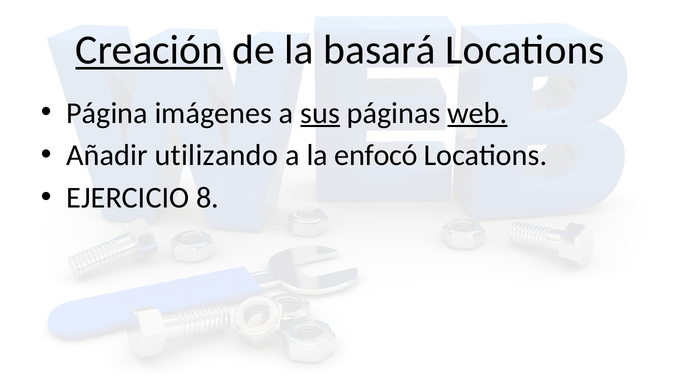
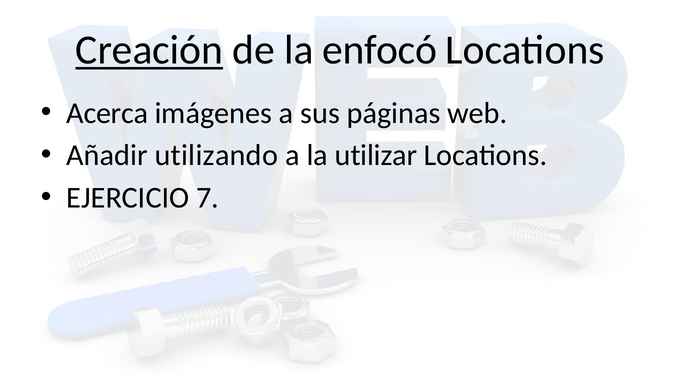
basará: basará -> enfocó (380, 50)
Página: Página -> Acerca (107, 113)
sus underline: present -> none (320, 113)
web underline: present -> none (477, 113)
enfocó: enfocó -> utilizar (376, 155)
8: 8 -> 7 (208, 198)
